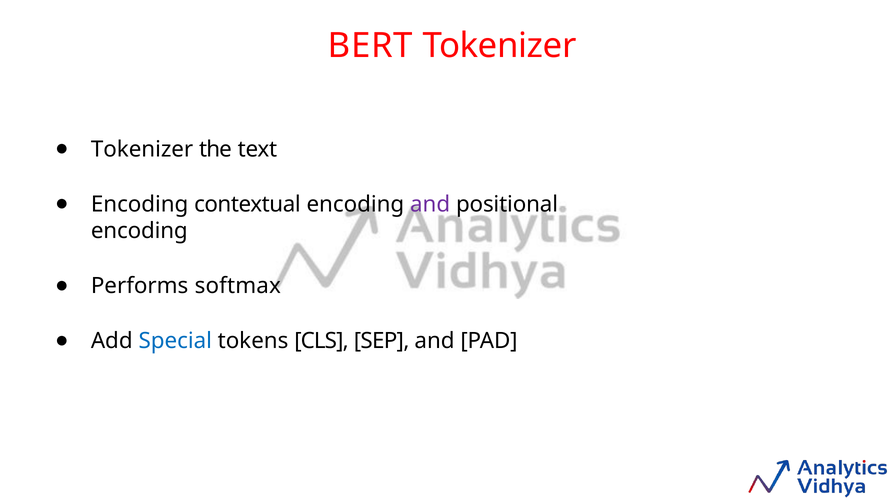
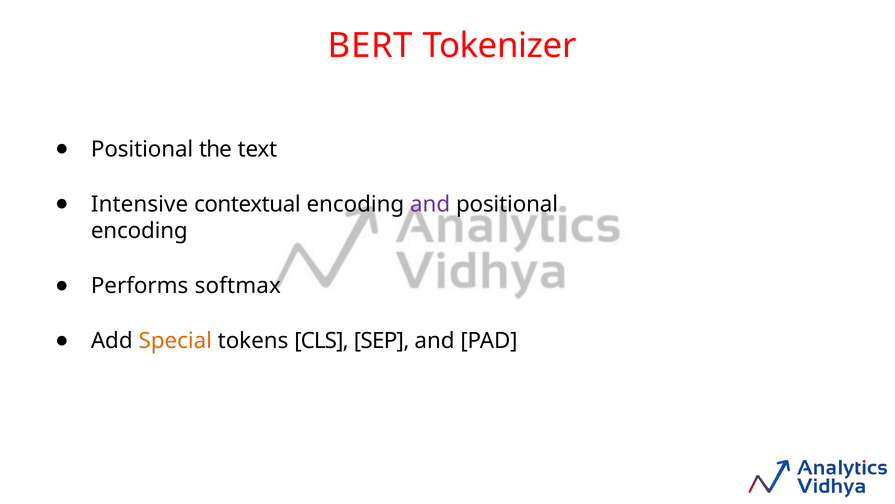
Tokenizer: Tokenizer -> Positional (142, 149)
Encoding: Encoding -> Intensive (140, 204)
Special colour: blue -> orange (175, 341)
